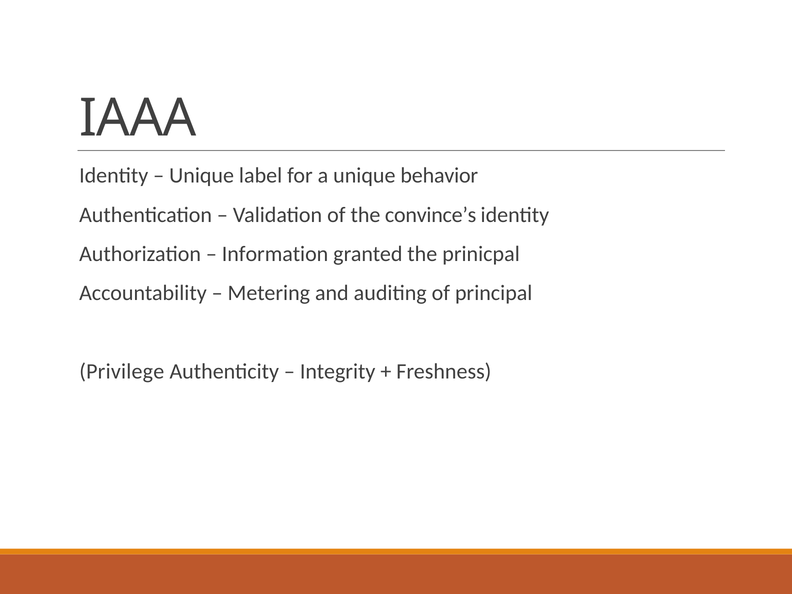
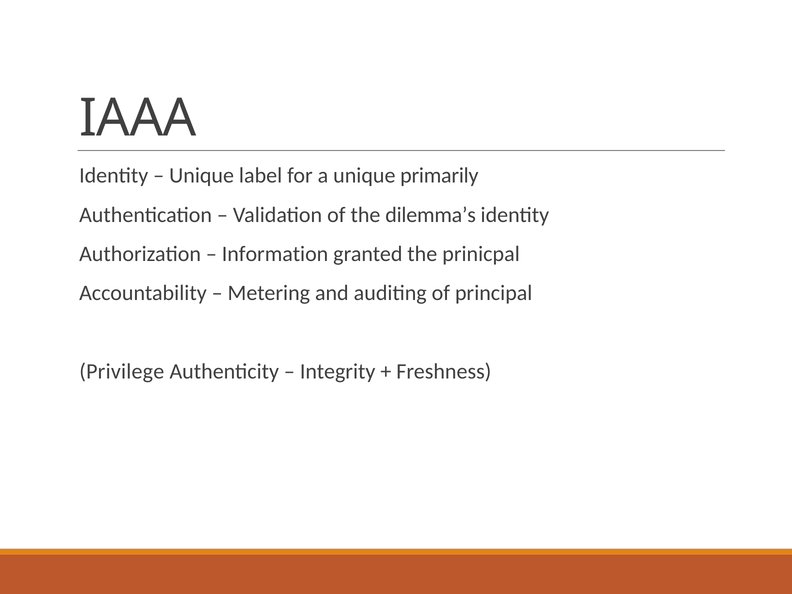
behavior: behavior -> primarily (439, 176)
convince’s: convince’s -> dilemma’s (431, 215)
